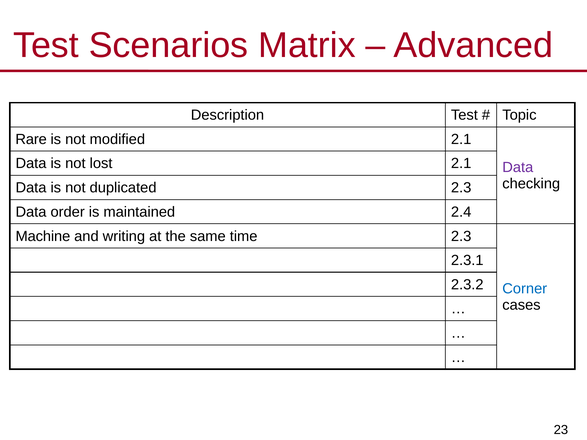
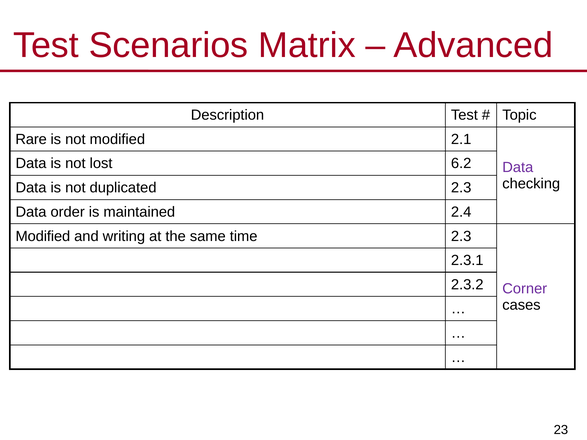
lost 2.1: 2.1 -> 6.2 (461, 164)
Machine: Machine -> Modified (43, 236)
Corner colour: blue -> purple (525, 289)
